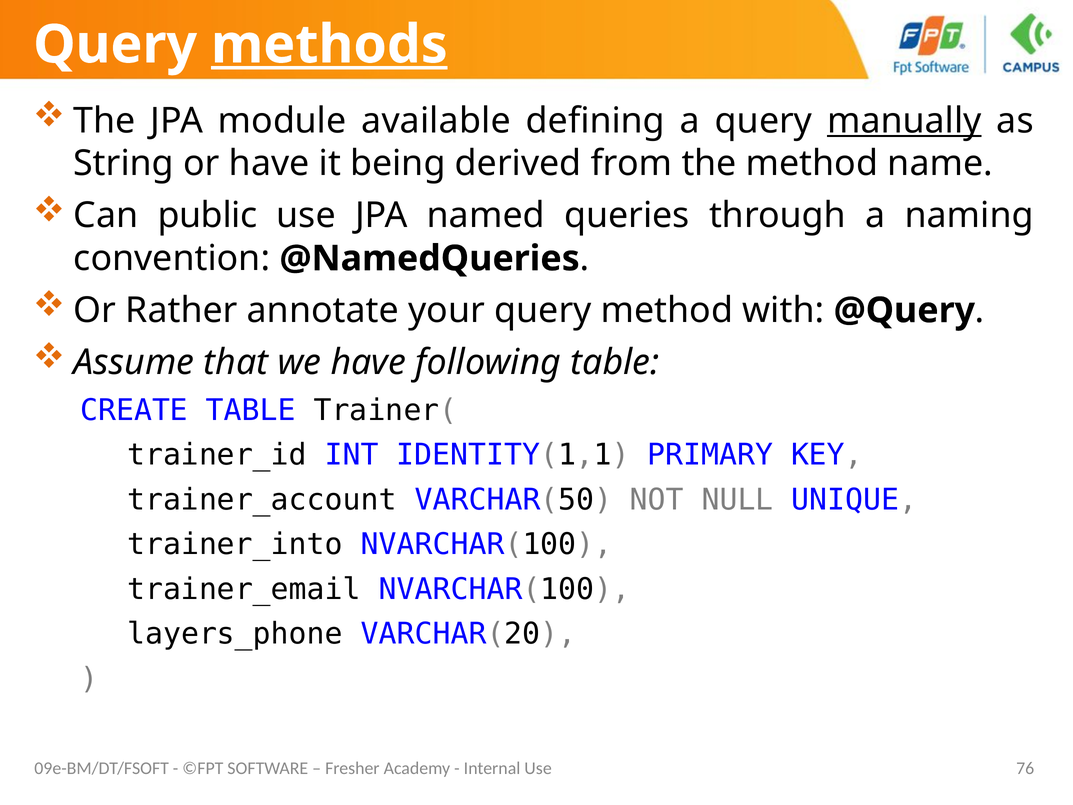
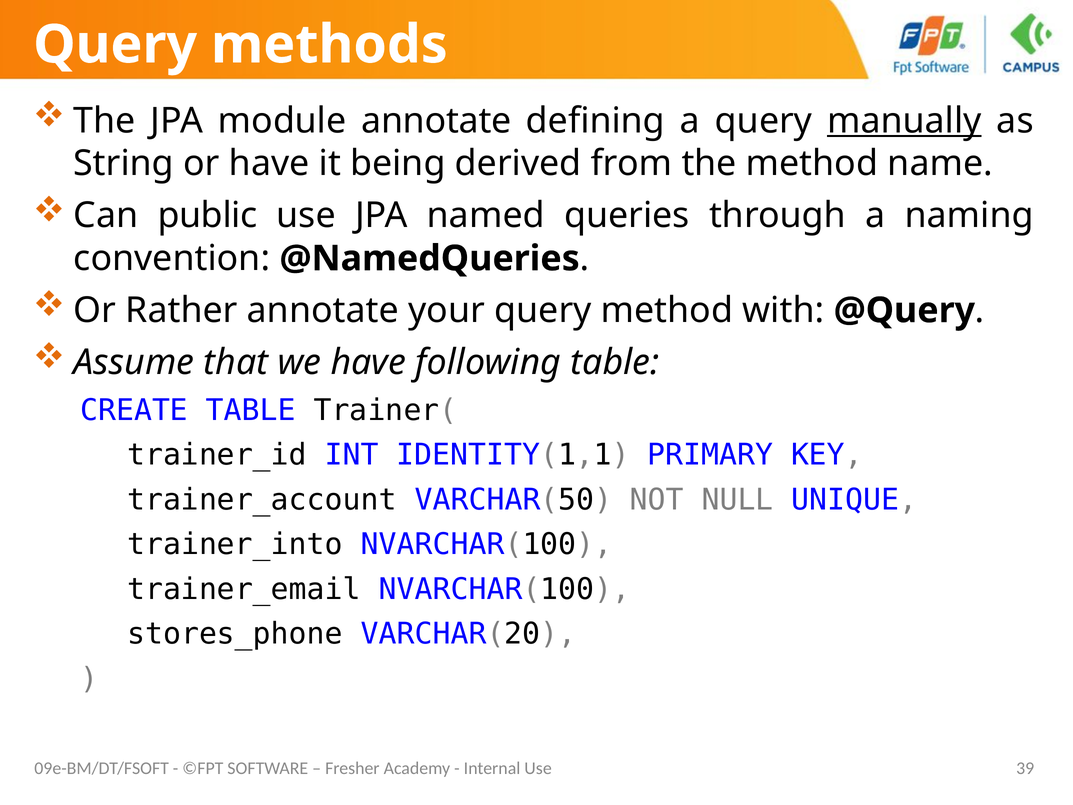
methods underline: present -> none (329, 45)
module available: available -> annotate (436, 121)
layers_phone: layers_phone -> stores_phone (235, 634)
76: 76 -> 39 (1025, 768)
